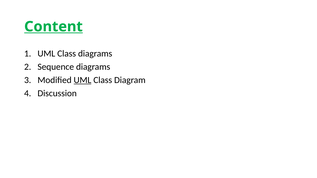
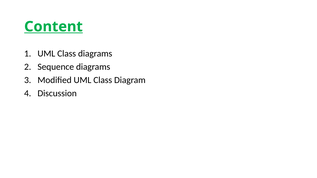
UML underline: present -> none (83, 80)
